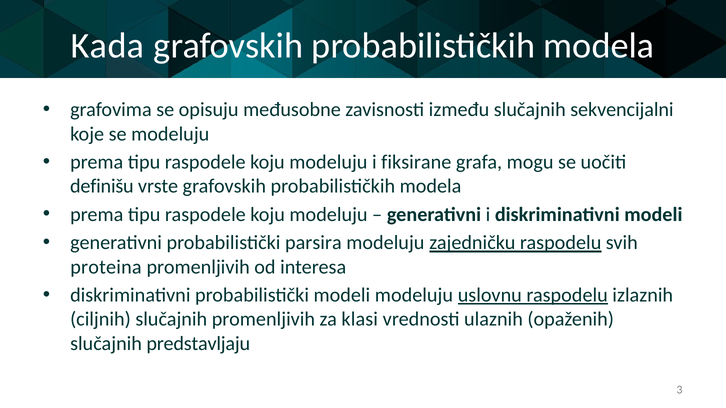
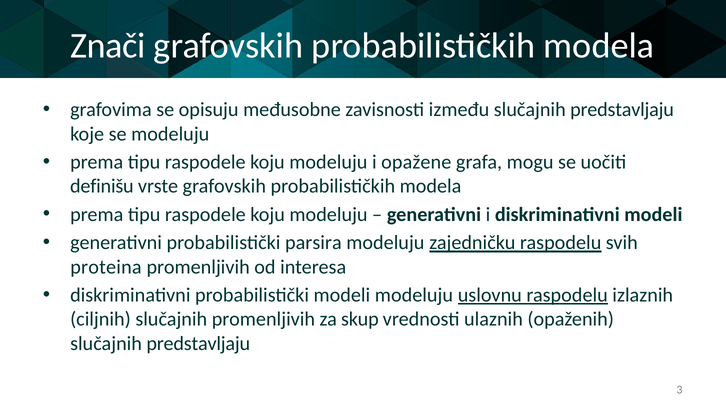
Kada: Kada -> Znači (108, 46)
između slučajnih sekvencijalni: sekvencijalni -> predstavljaju (622, 110)
fiksirane: fiksirane -> opažene (416, 162)
klasi: klasi -> skup (360, 320)
